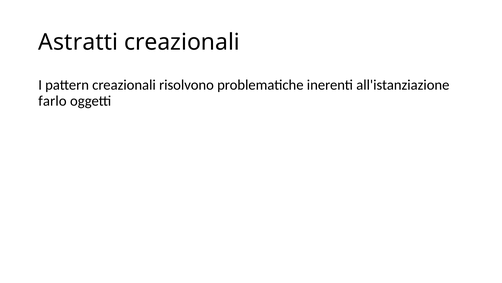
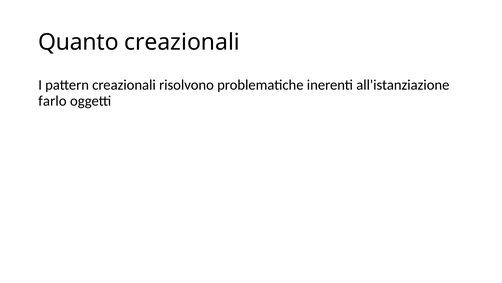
Astratti: Astratti -> Quanto (78, 42)
